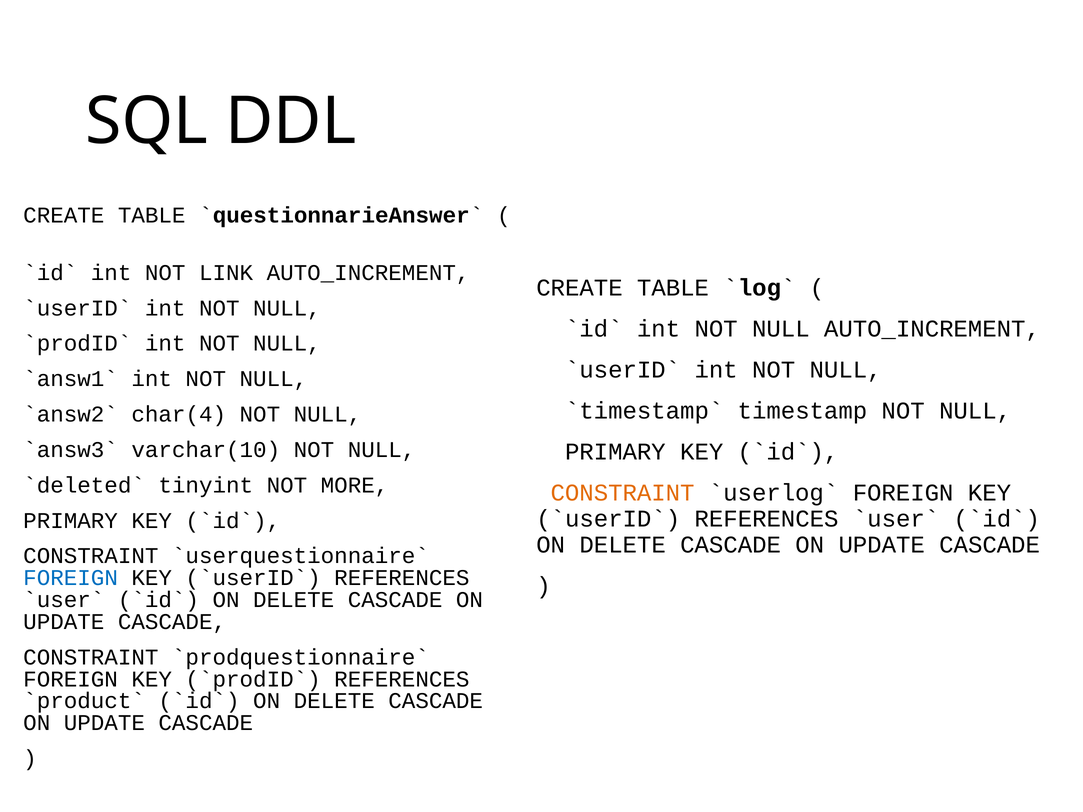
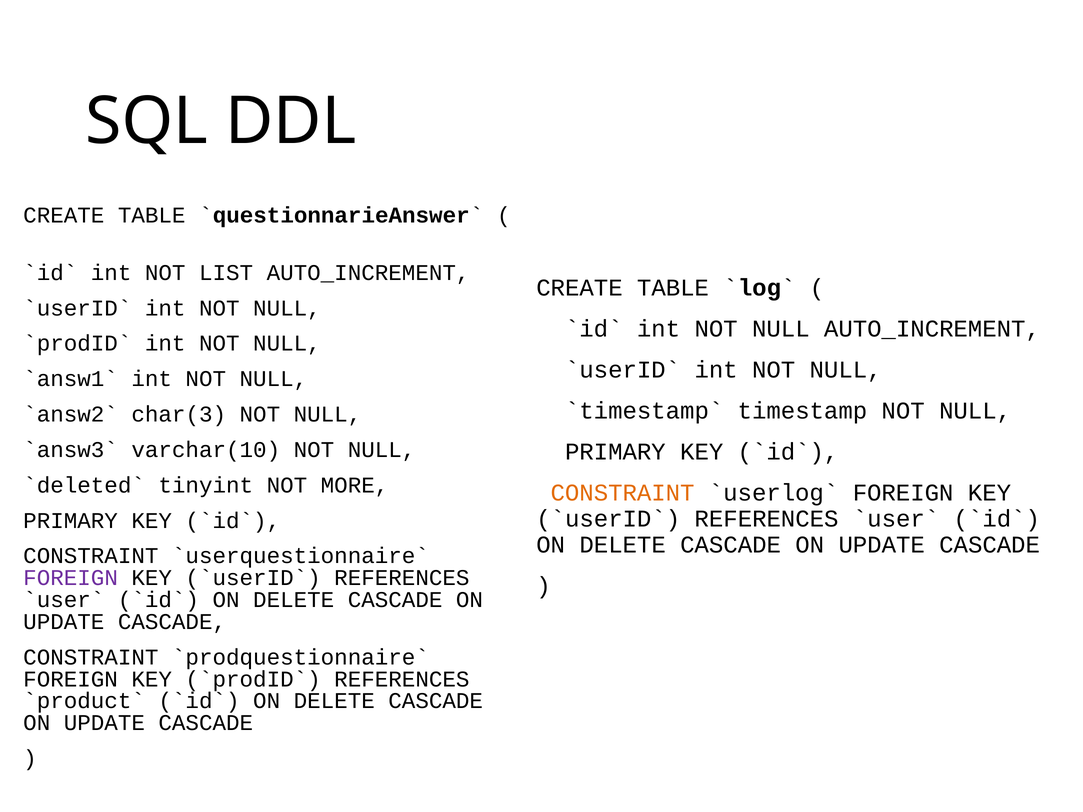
LINK: LINK -> LIST (226, 273)
char(4: char(4 -> char(3 (179, 414)
FOREIGN colour: blue -> purple (71, 578)
